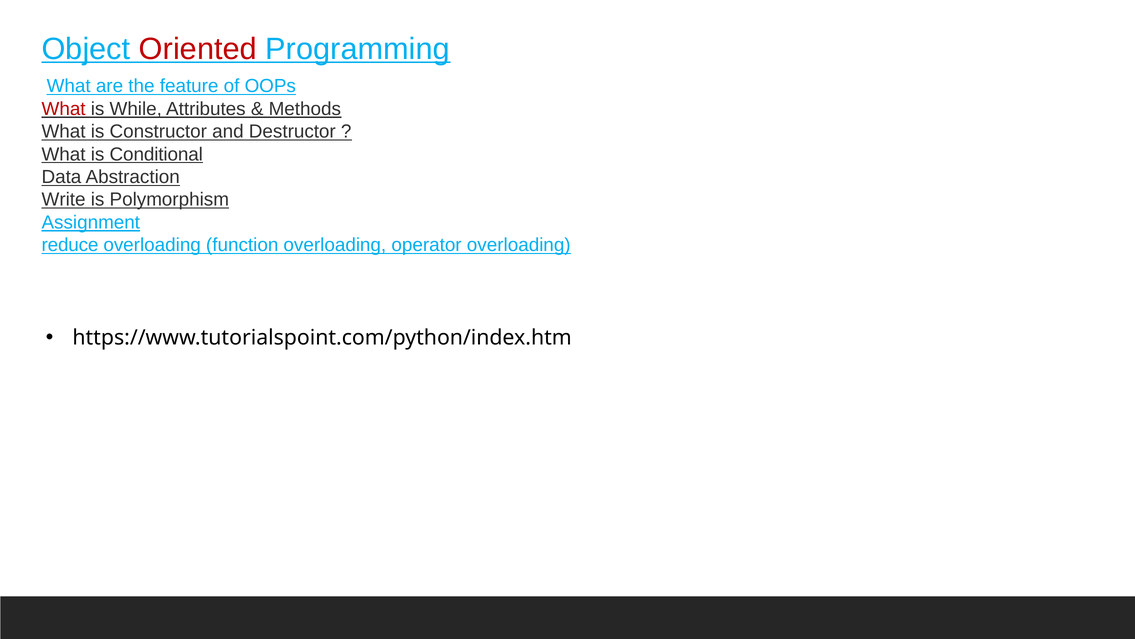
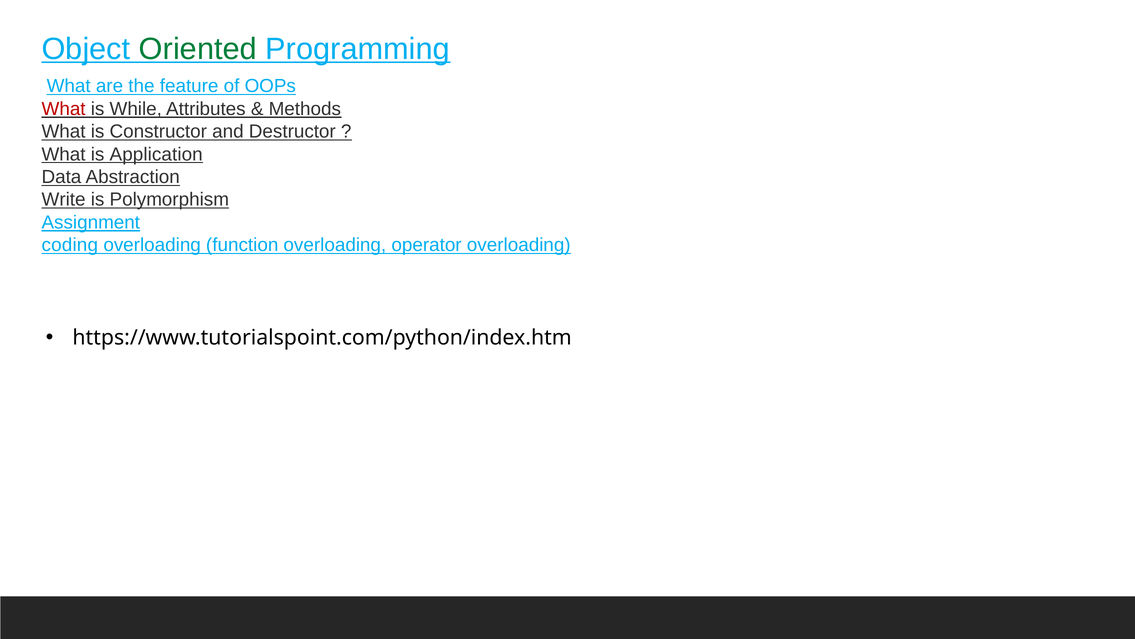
Oriented colour: red -> green (198, 49)
Conditional: Conditional -> Application (156, 154)
reduce: reduce -> coding (70, 245)
